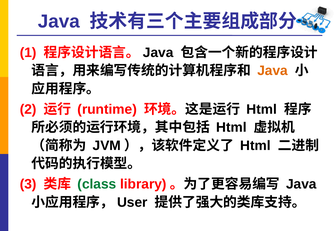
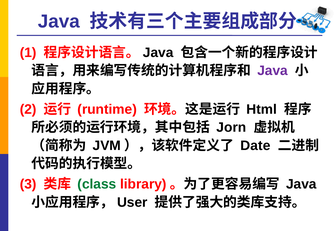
Java colour: orange -> purple (273, 71)
Html: Html -> Jorn (231, 128)
Html: Html -> Date (255, 146)
